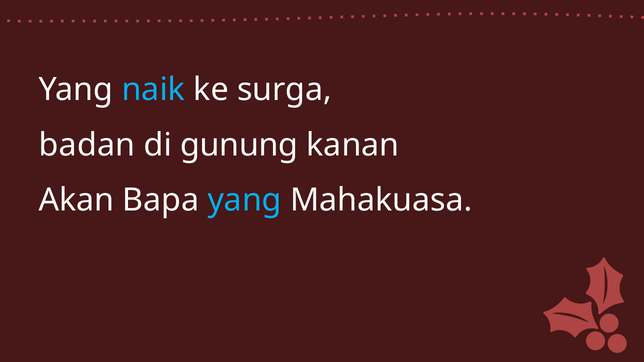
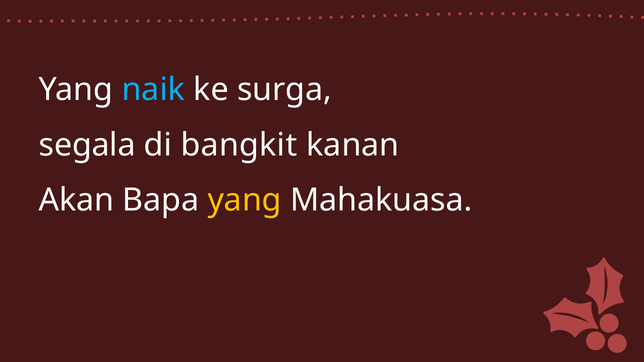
badan: badan -> segala (87, 145)
gunung: gunung -> bangkit (239, 145)
yang colour: light blue -> yellow (245, 200)
